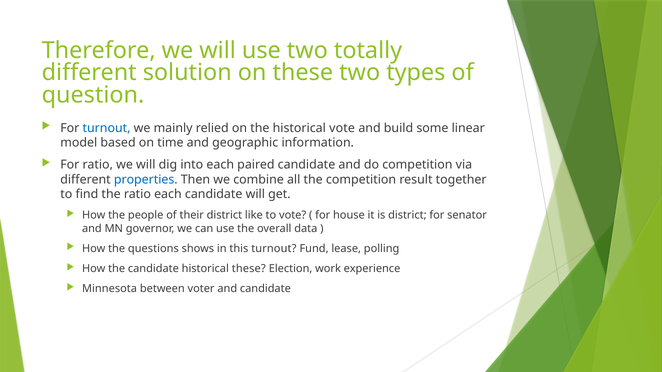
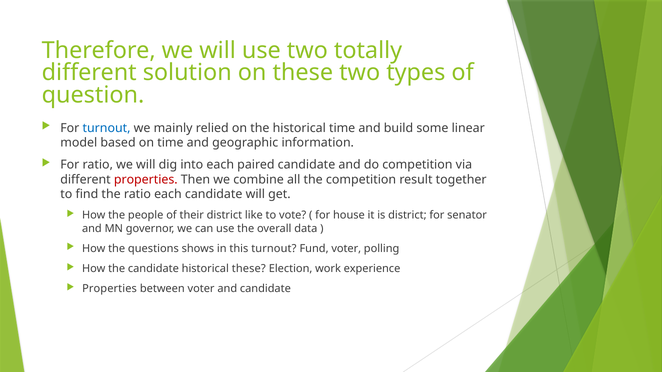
historical vote: vote -> time (342, 128)
properties colour: blue -> red (146, 180)
Fund lease: lease -> voter (346, 249)
Minnesota: Minnesota -> Properties (110, 289)
